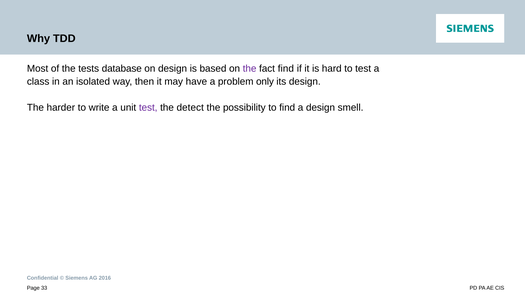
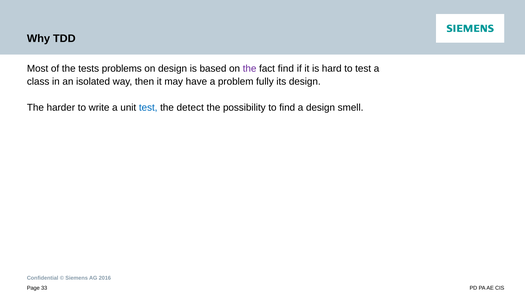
database: database -> problems (122, 69)
only: only -> fully (265, 82)
test colour: purple -> blue (148, 108)
